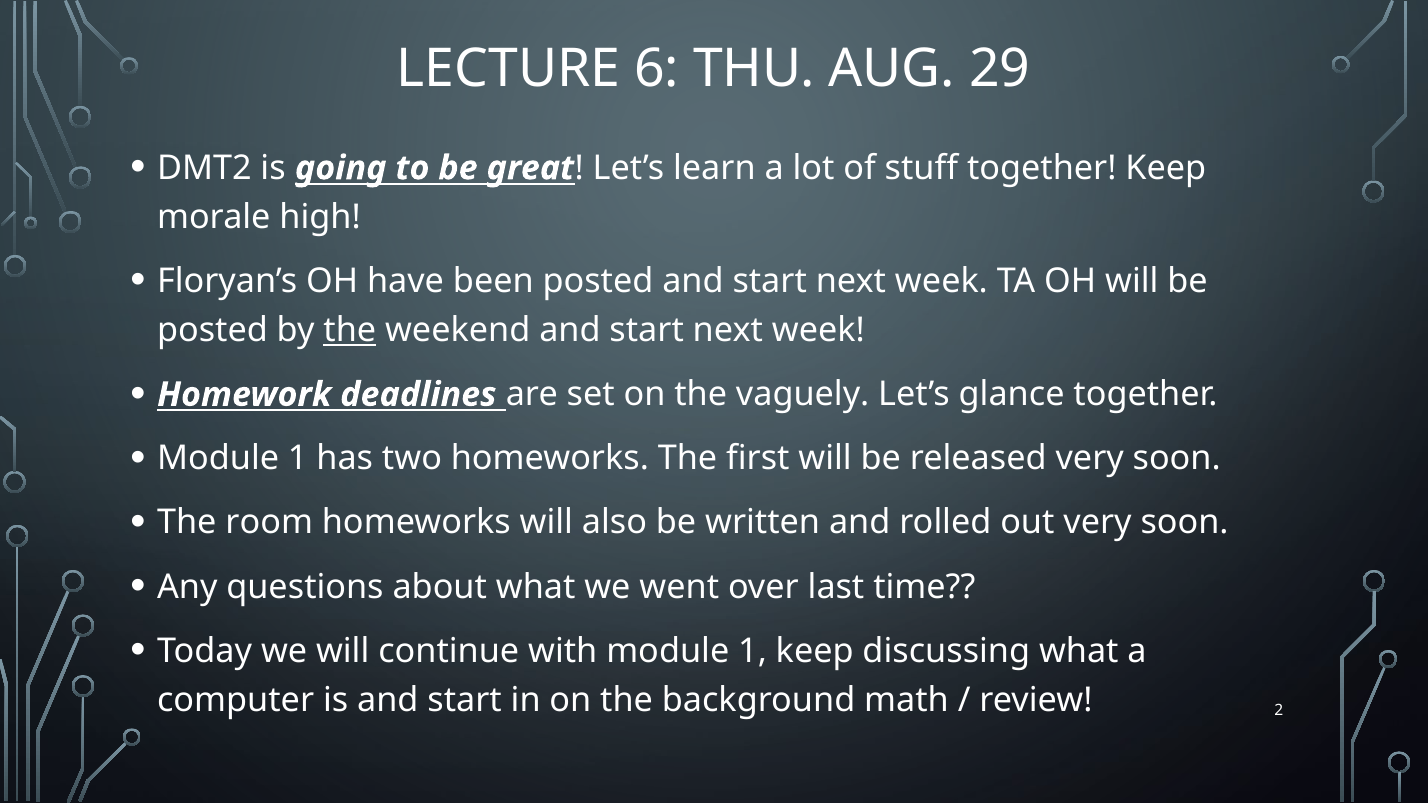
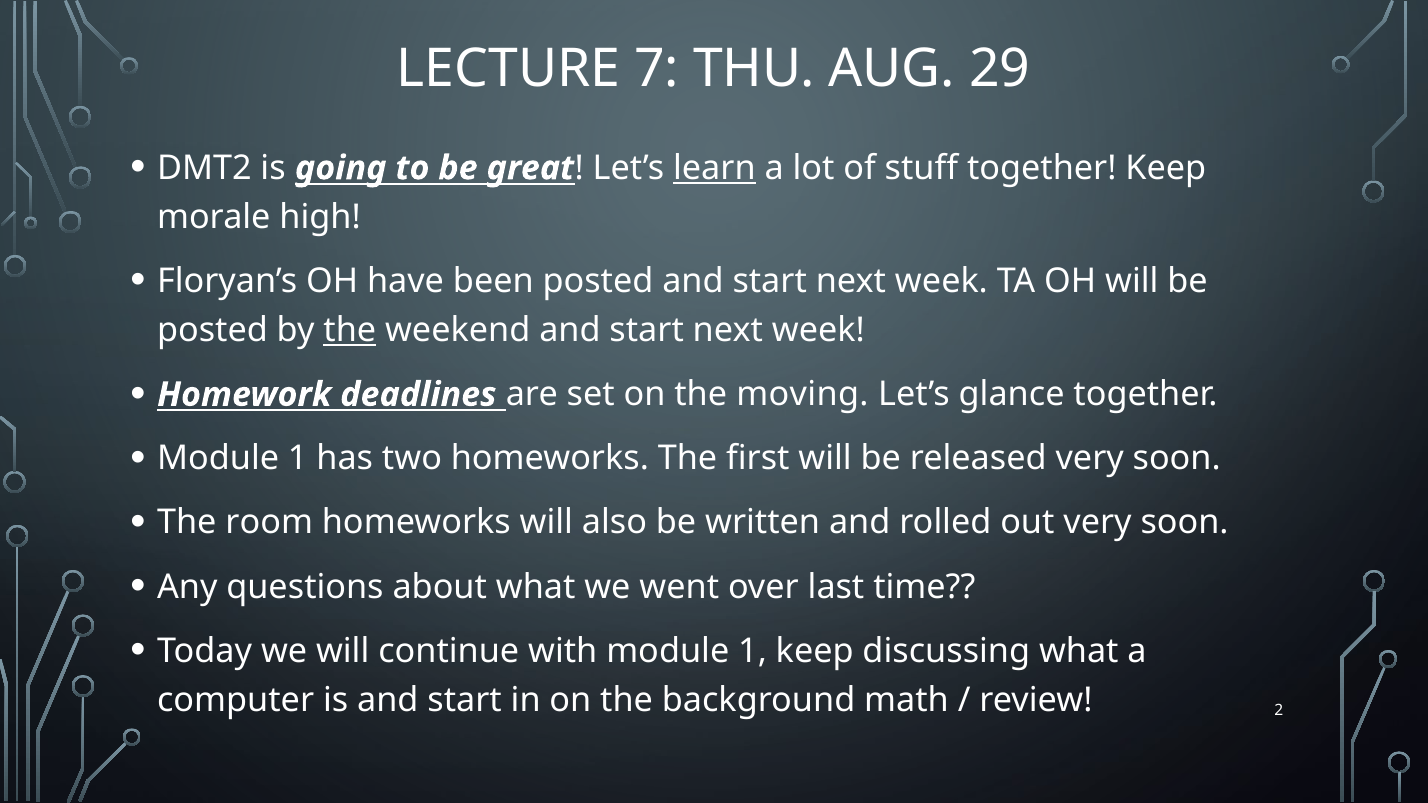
6: 6 -> 7 (657, 69)
learn underline: none -> present (714, 168)
vaguely: vaguely -> moving (802, 395)
